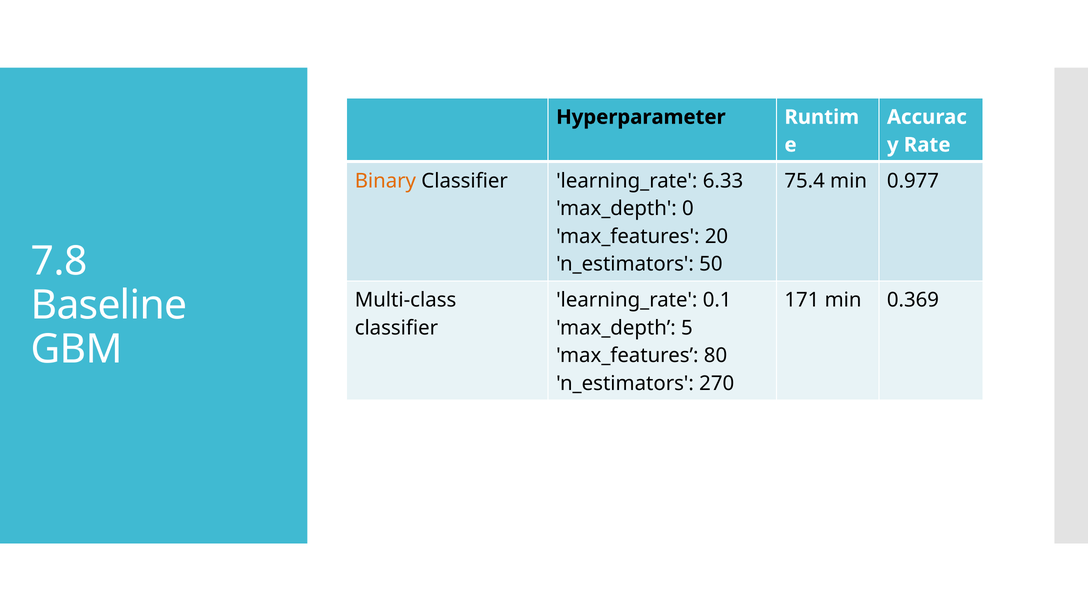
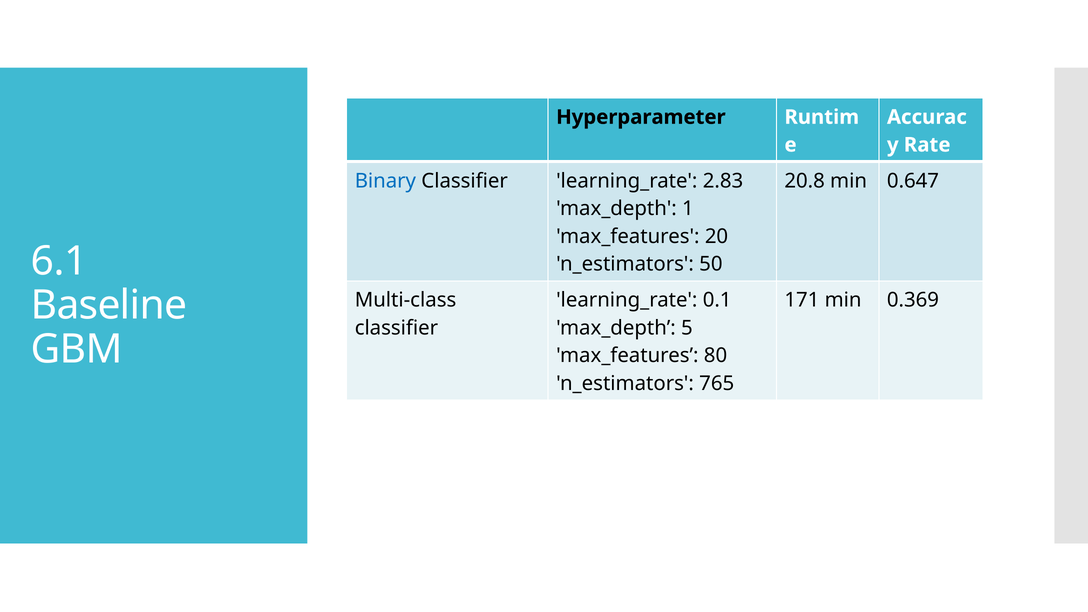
Binary colour: orange -> blue (385, 181)
6.33: 6.33 -> 2.83 (723, 181)
75.4: 75.4 -> 20.8 (805, 181)
0.977: 0.977 -> 0.647 (913, 181)
0: 0 -> 1 (688, 209)
7.8: 7.8 -> 6.1 (59, 261)
270: 270 -> 765 (717, 383)
